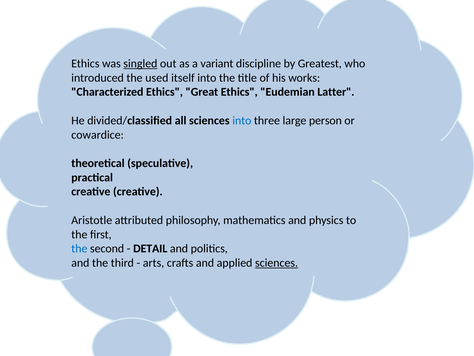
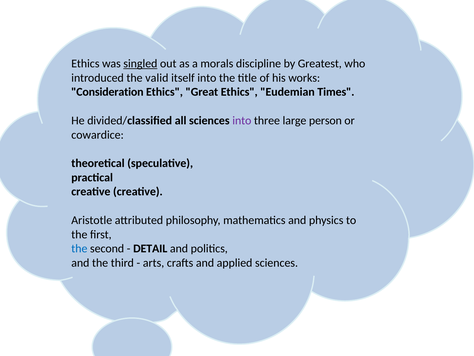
variant: variant -> morals (217, 63)
used: used -> valid (157, 78)
Characterized: Characterized -> Consideration (107, 92)
Latter: Latter -> Times (336, 92)
into colour: blue -> purple (242, 120)
sciences underline: present -> none (277, 263)
